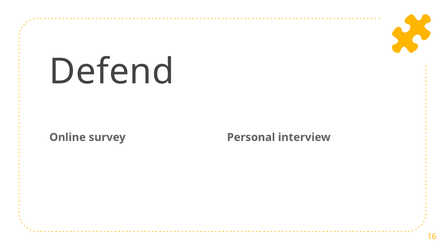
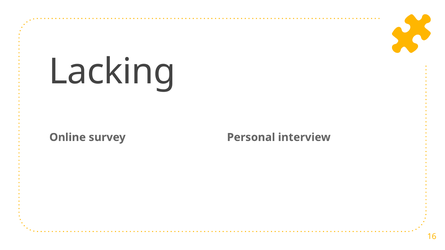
Defend: Defend -> Lacking (112, 72)
